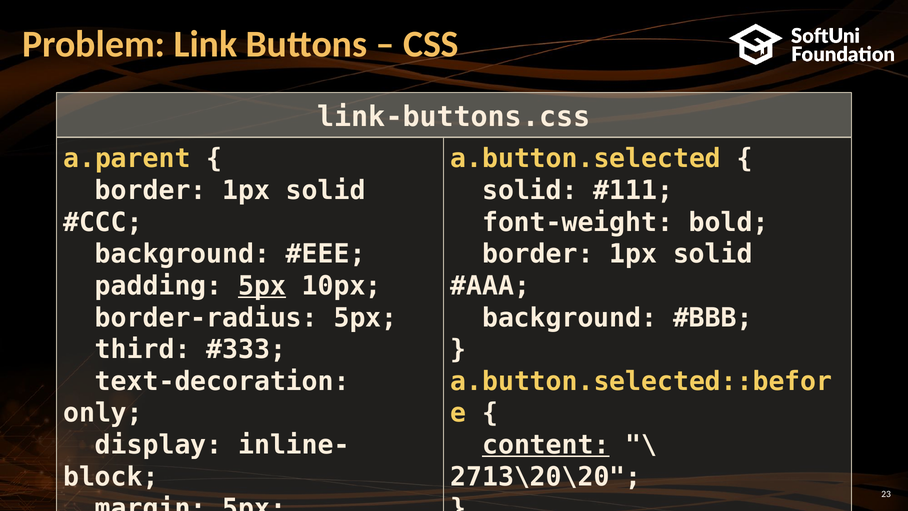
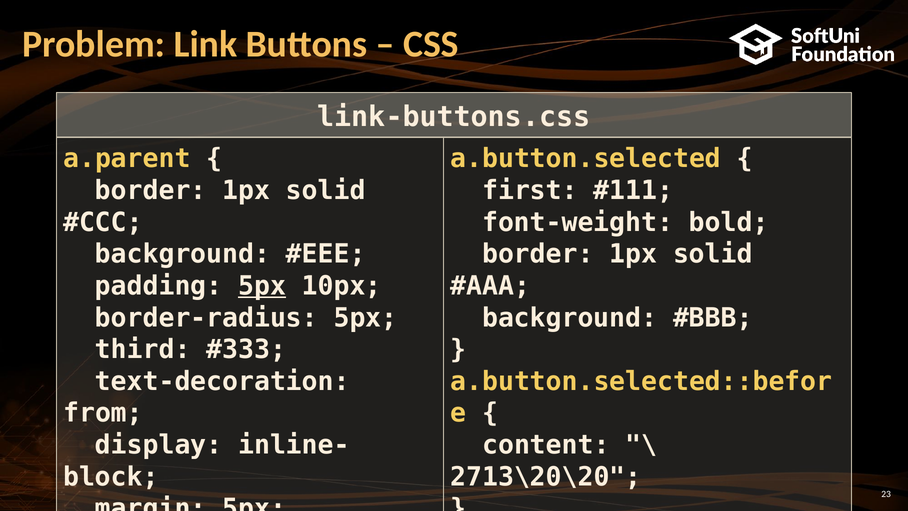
solid: solid -> first (530, 190)
only: only -> from (103, 413)
content underline: present -> none (546, 445)
